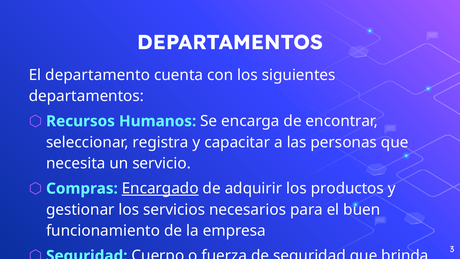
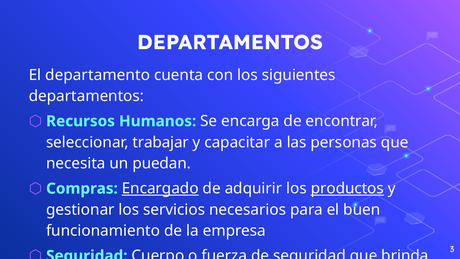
registra: registra -> trabajar (161, 142)
servicio: servicio -> puedan (162, 163)
productos underline: none -> present (347, 188)
